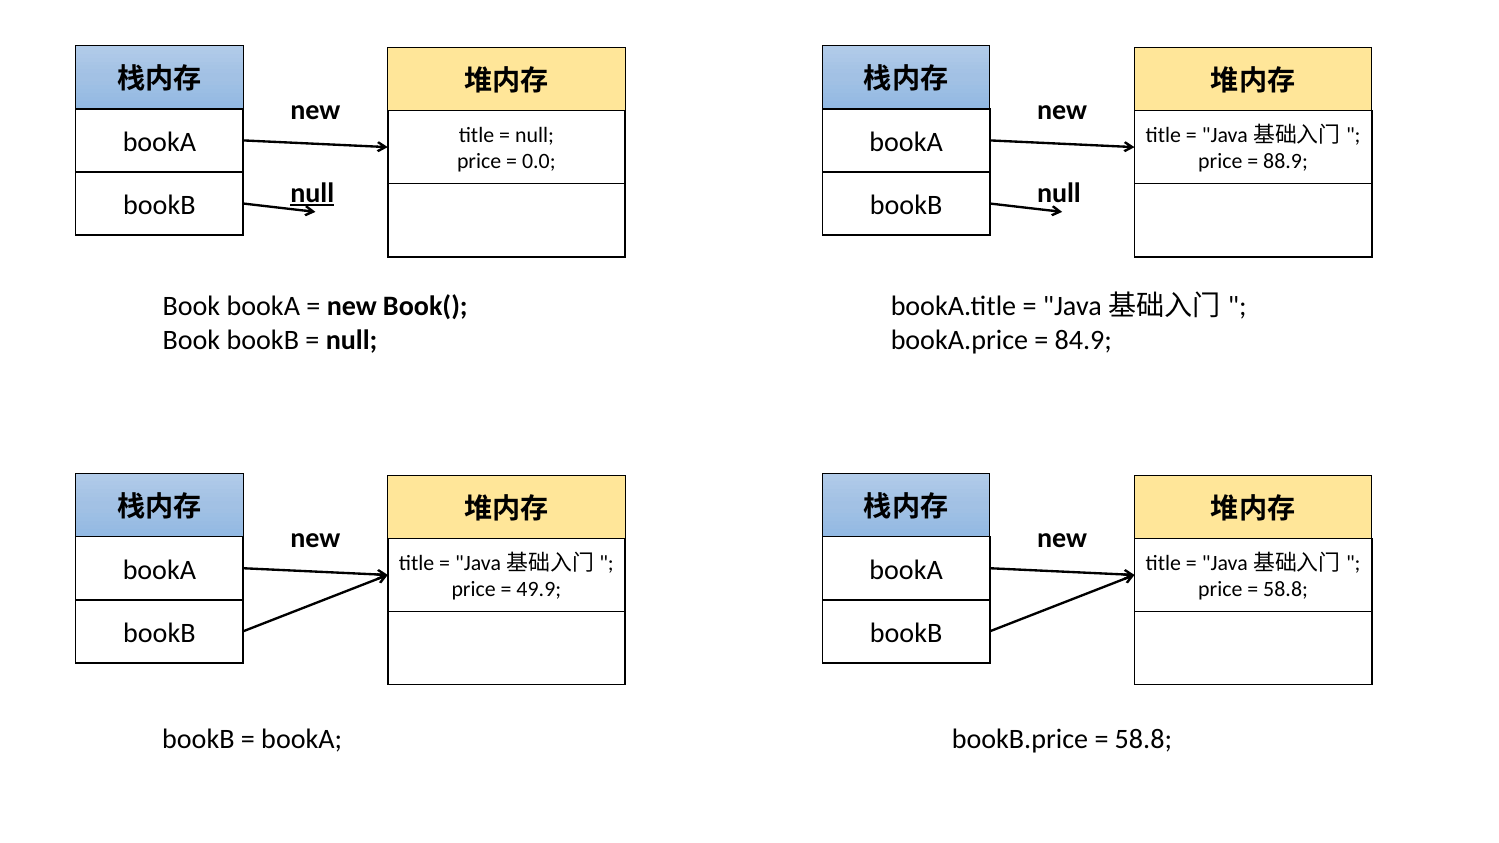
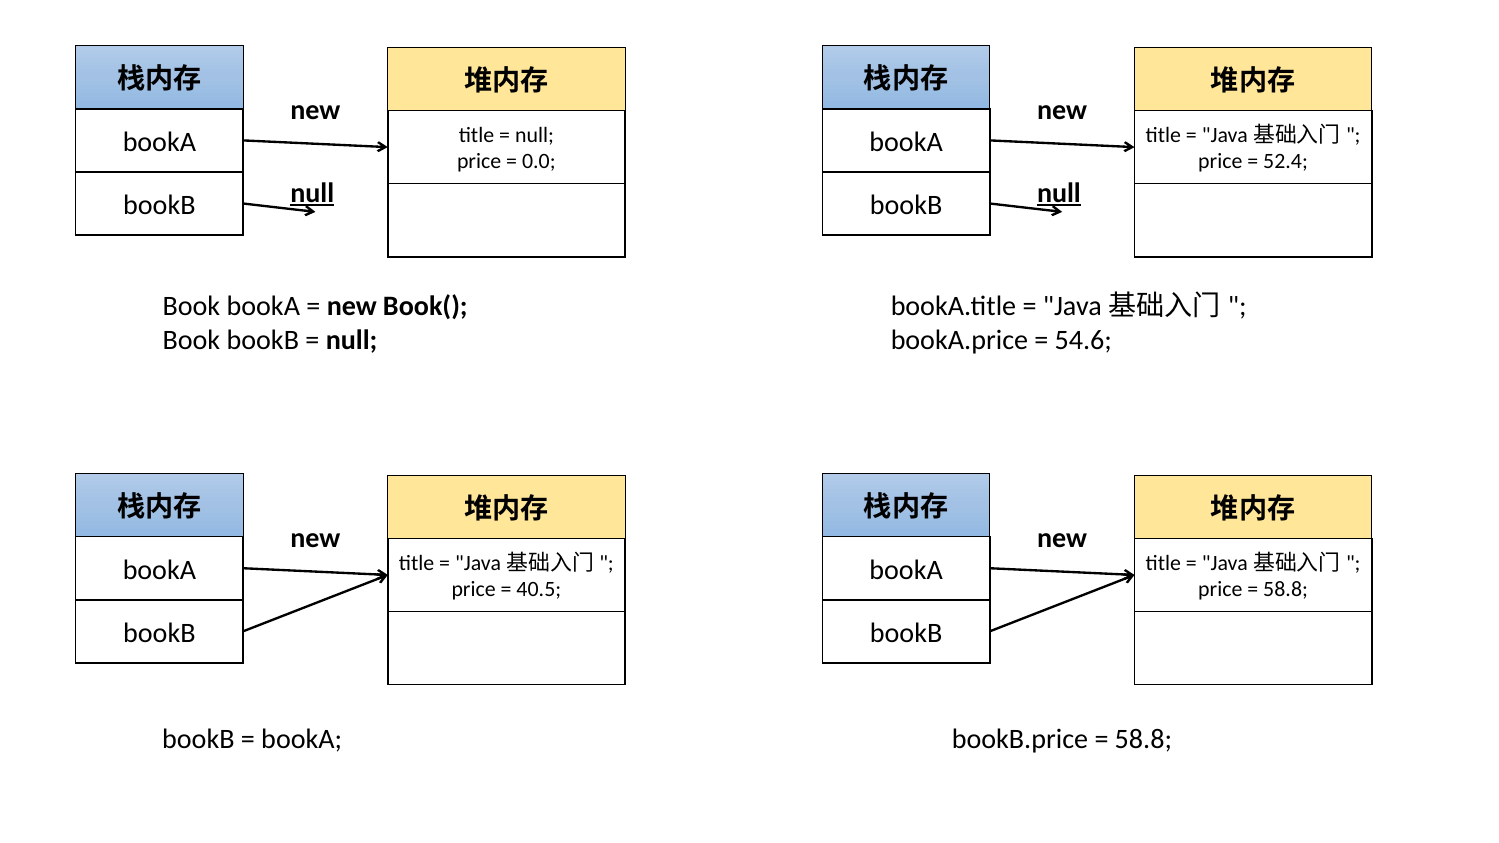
88.9: 88.9 -> 52.4 (1286, 162)
null underline: none -> present (1059, 193)
84.9: 84.9 -> 54.6 (1083, 340)
49.9: 49.9 -> 40.5 (539, 590)
